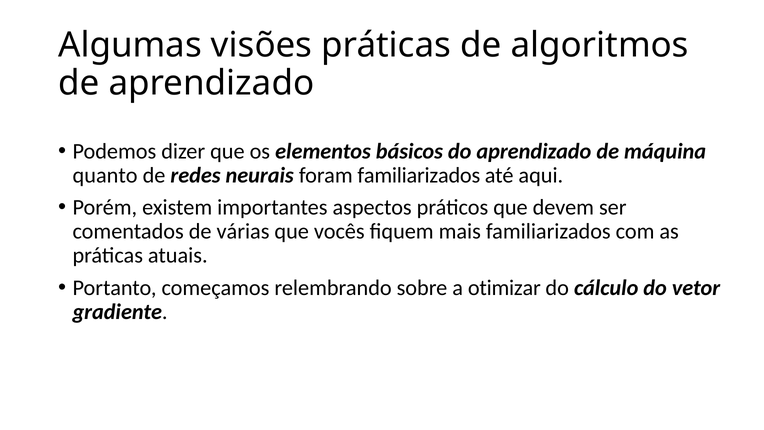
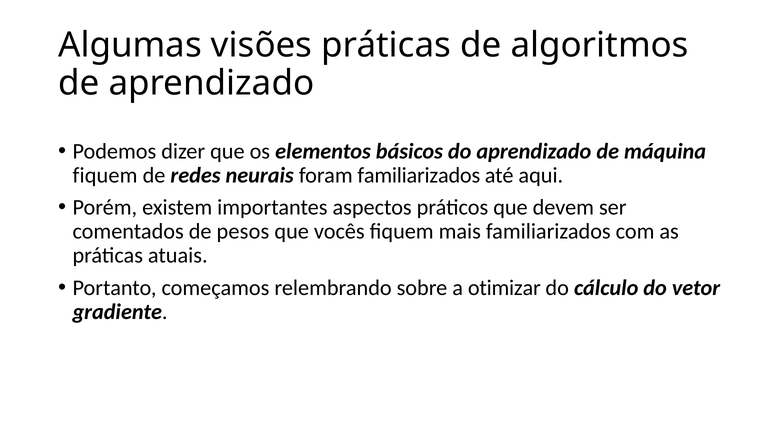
quanto: quanto -> fiquem (105, 175)
várias: várias -> pesos (243, 231)
